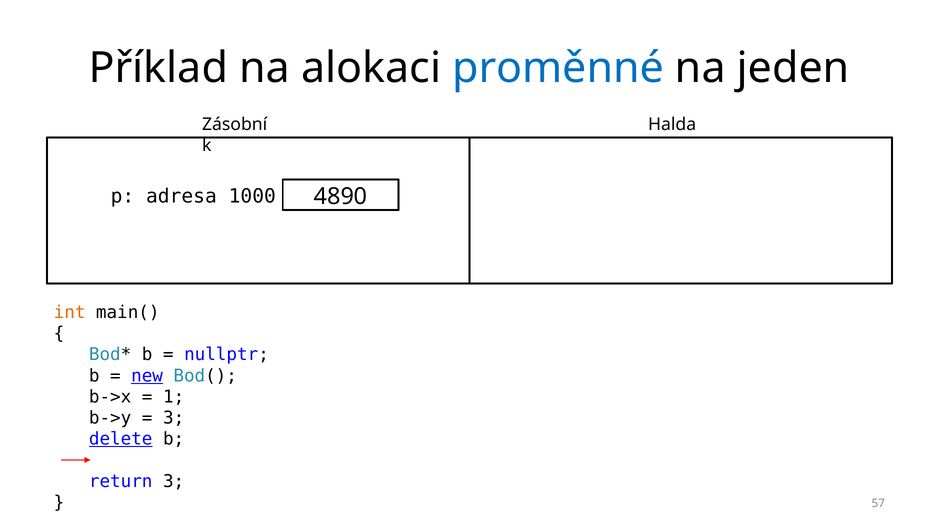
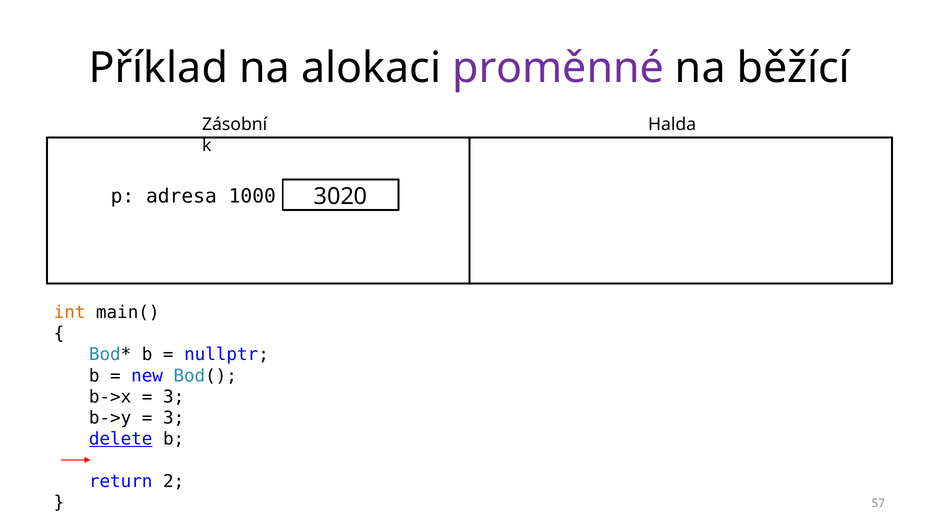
proměnné colour: blue -> purple (558, 68)
jeden: jeden -> běžící (793, 68)
4890: 4890 -> 3020 (341, 196)
new underline: present -> none (147, 376)
1: 1 -> 3 (174, 397)
return 3: 3 -> 2 (174, 481)
